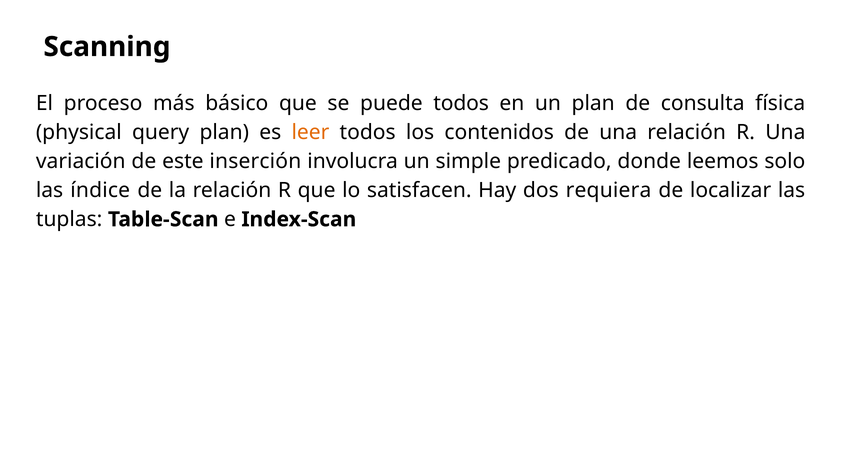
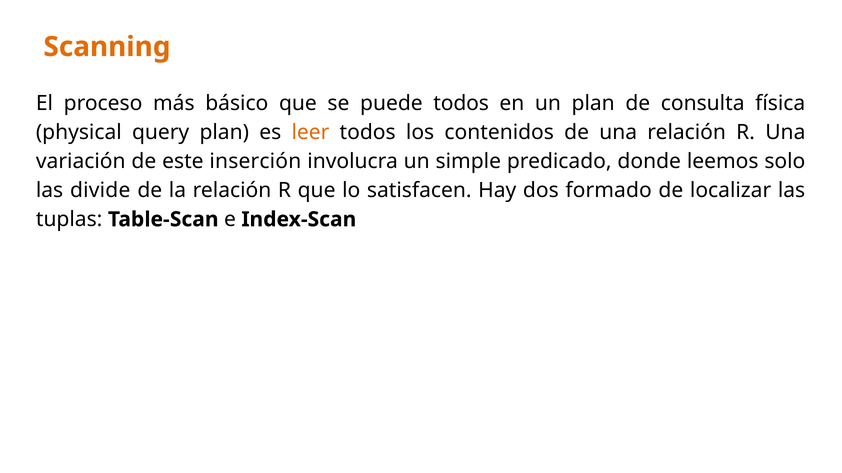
Scanning colour: black -> orange (107, 47)
índice: índice -> divide (100, 191)
requiera: requiera -> formado (609, 191)
